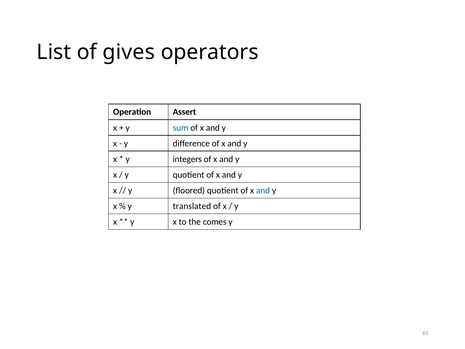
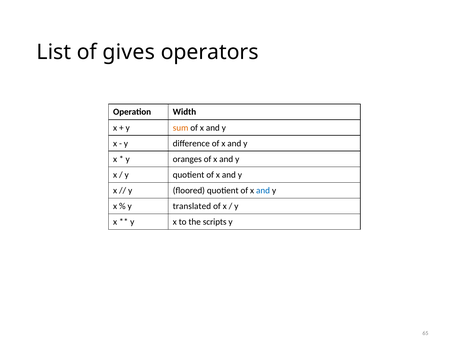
Assert: Assert -> Width (184, 112)
sum colour: blue -> orange (181, 128)
integers: integers -> oranges (187, 159)
comes: comes -> scripts (215, 222)
